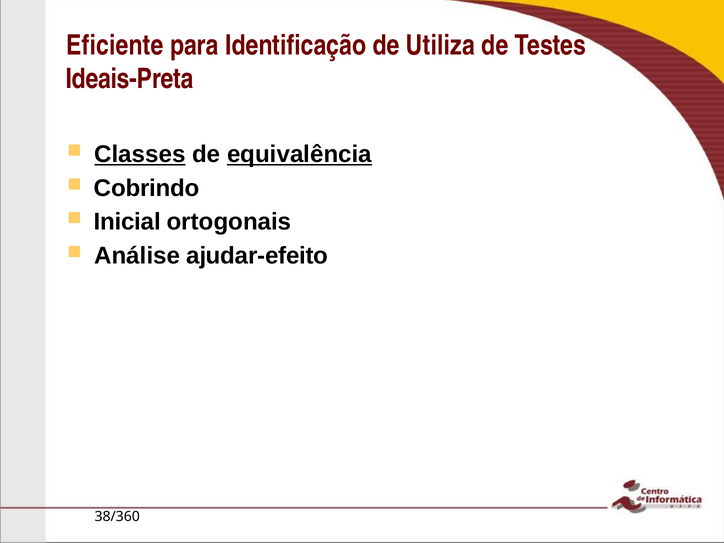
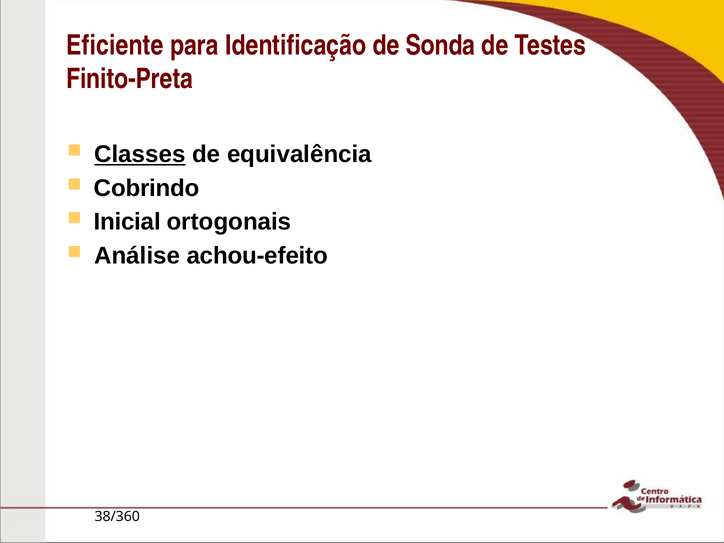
Utiliza: Utiliza -> Sonda (441, 45)
Ideais-Preta: Ideais-Preta -> Finito-Preta (130, 79)
equivalência underline: present -> none (299, 154)
ajudar-efeito: ajudar-efeito -> achou-efeito (257, 256)
